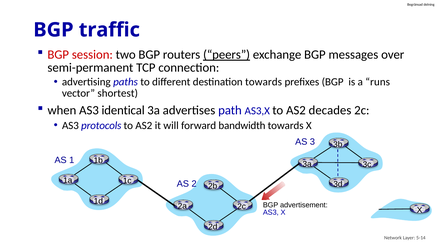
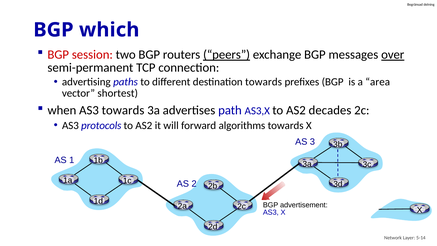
traffic: traffic -> which (109, 30)
over underline: none -> present (393, 55)
runs: runs -> area (378, 82)
AS3 identical: identical -> towards (123, 110)
bandwidth: bandwidth -> algorithms (242, 125)
